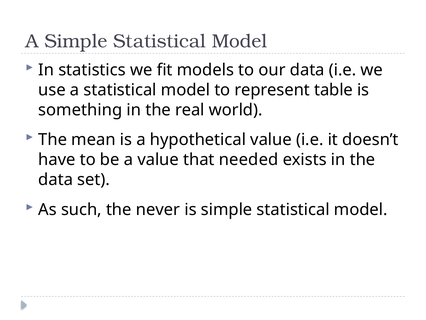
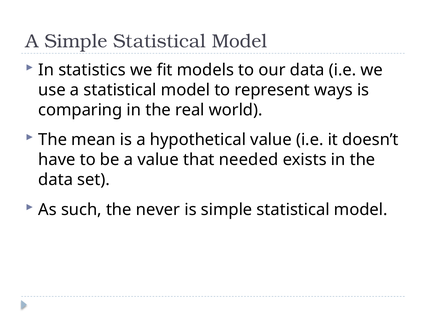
table: table -> ways (334, 90)
something: something -> comparing (80, 110)
